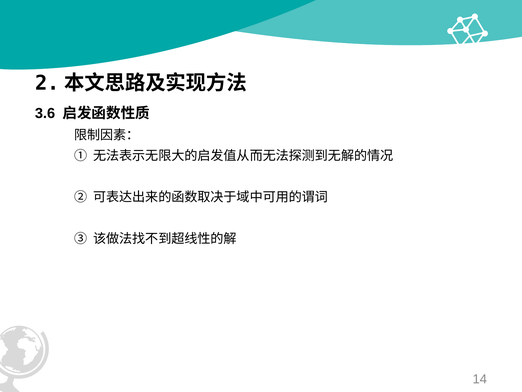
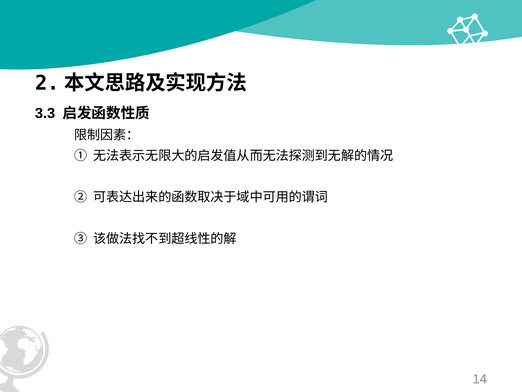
3.6: 3.6 -> 3.3 (45, 113)
